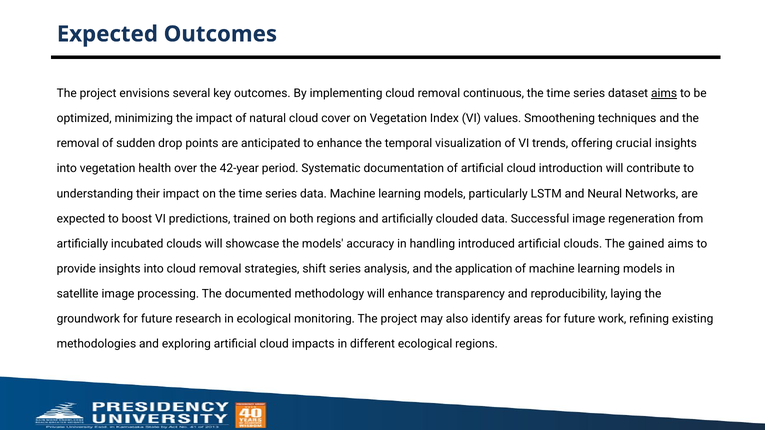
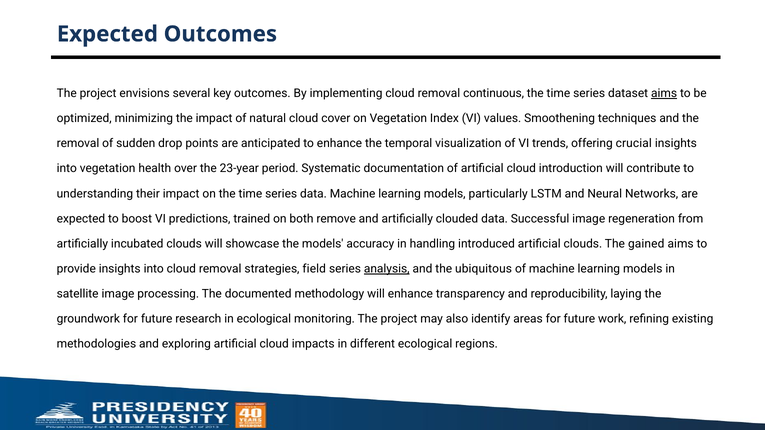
42-year: 42-year -> 23-year (239, 169)
both regions: regions -> remove (336, 219)
shift: shift -> field (314, 269)
analysis underline: none -> present (387, 269)
application: application -> ubiquitous (484, 269)
